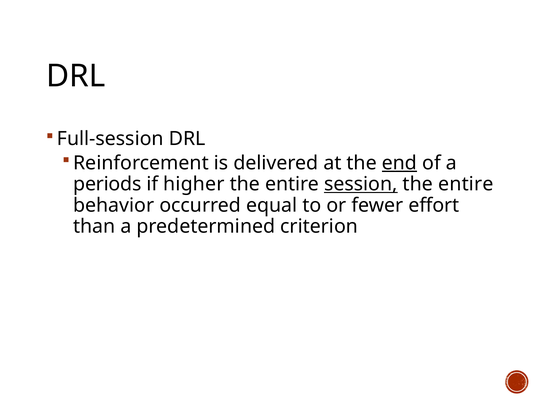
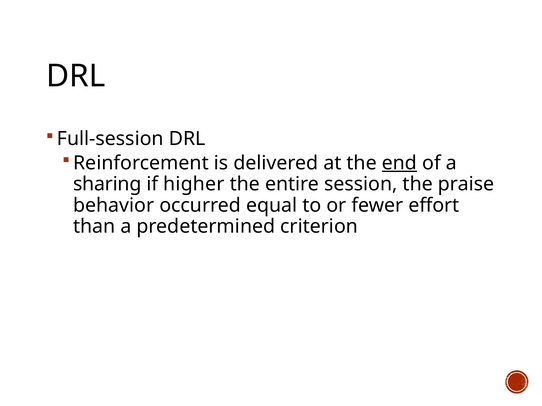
periods: periods -> sharing (107, 184)
session underline: present -> none (361, 184)
entire: entire -> praise (466, 184)
